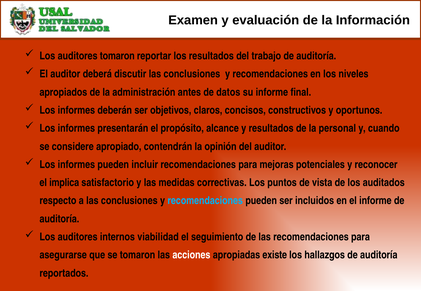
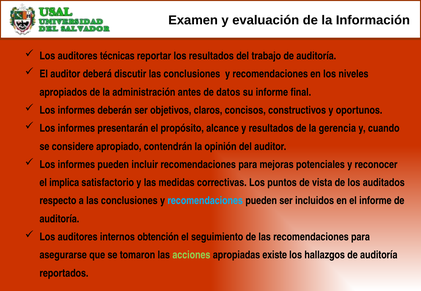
auditores tomaron: tomaron -> técnicas (117, 56)
personal: personal -> gerencia (337, 129)
viabilidad: viabilidad -> obtención (158, 237)
acciones colour: white -> light green (191, 255)
